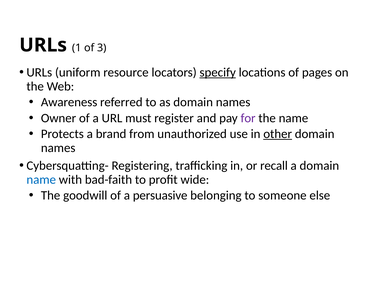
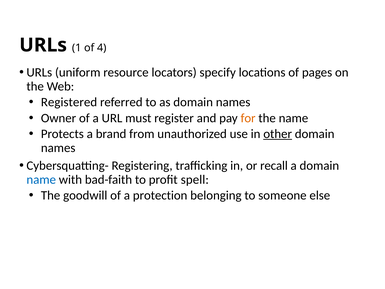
3: 3 -> 4 (102, 48)
specify underline: present -> none (218, 72)
Awareness: Awareness -> Registered (69, 102)
for colour: purple -> orange (248, 118)
wide: wide -> spell (195, 179)
persuasive: persuasive -> protection (160, 195)
